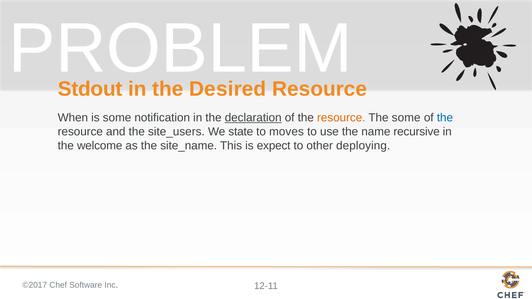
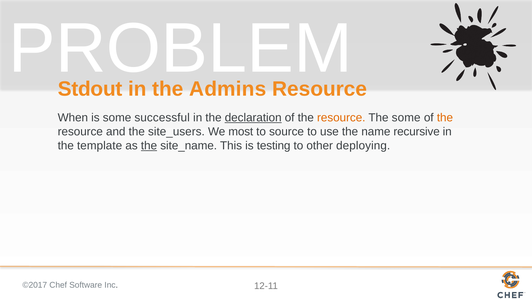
Desired: Desired -> Admins (228, 89)
notification: notification -> successful (162, 118)
the colour: blue -> orange (445, 118)
state: state -> most (241, 132)
moves: moves -> source (287, 132)
welcome: welcome -> template (100, 146)
the underline: none -> present (149, 146)
expect: expect -> testing (274, 146)
